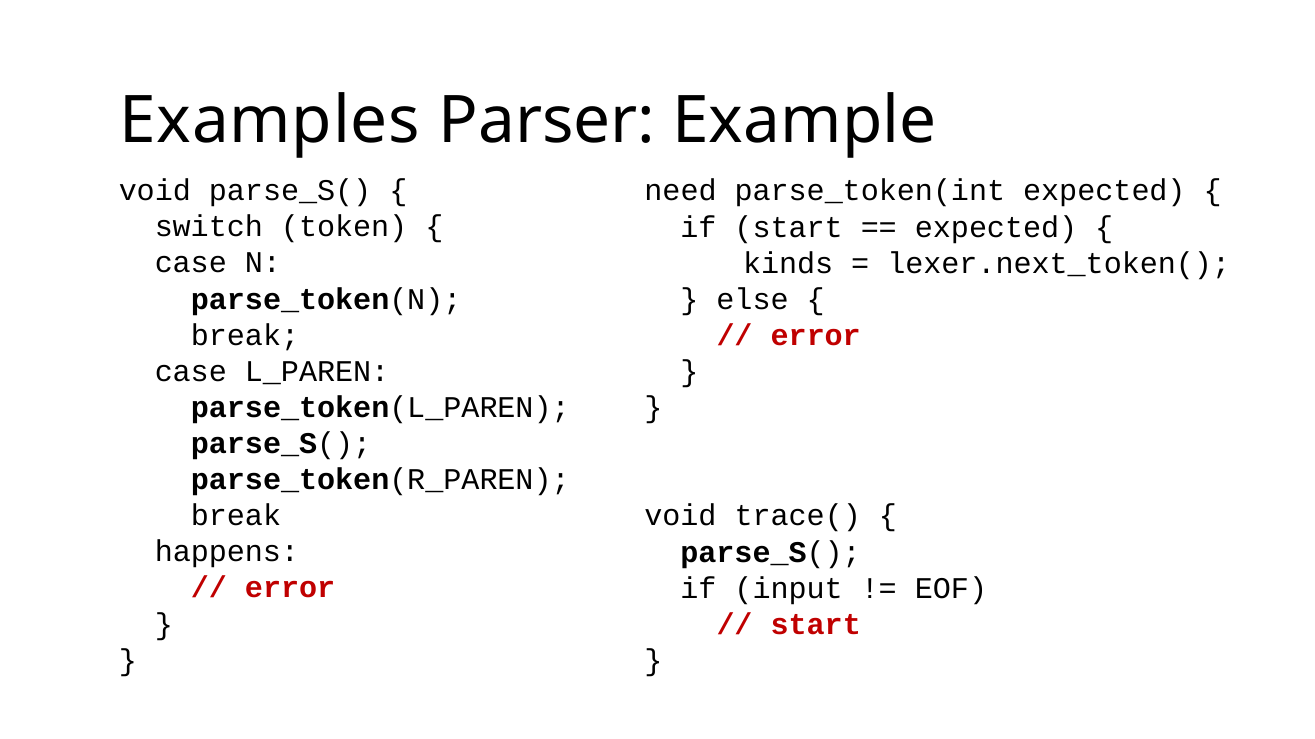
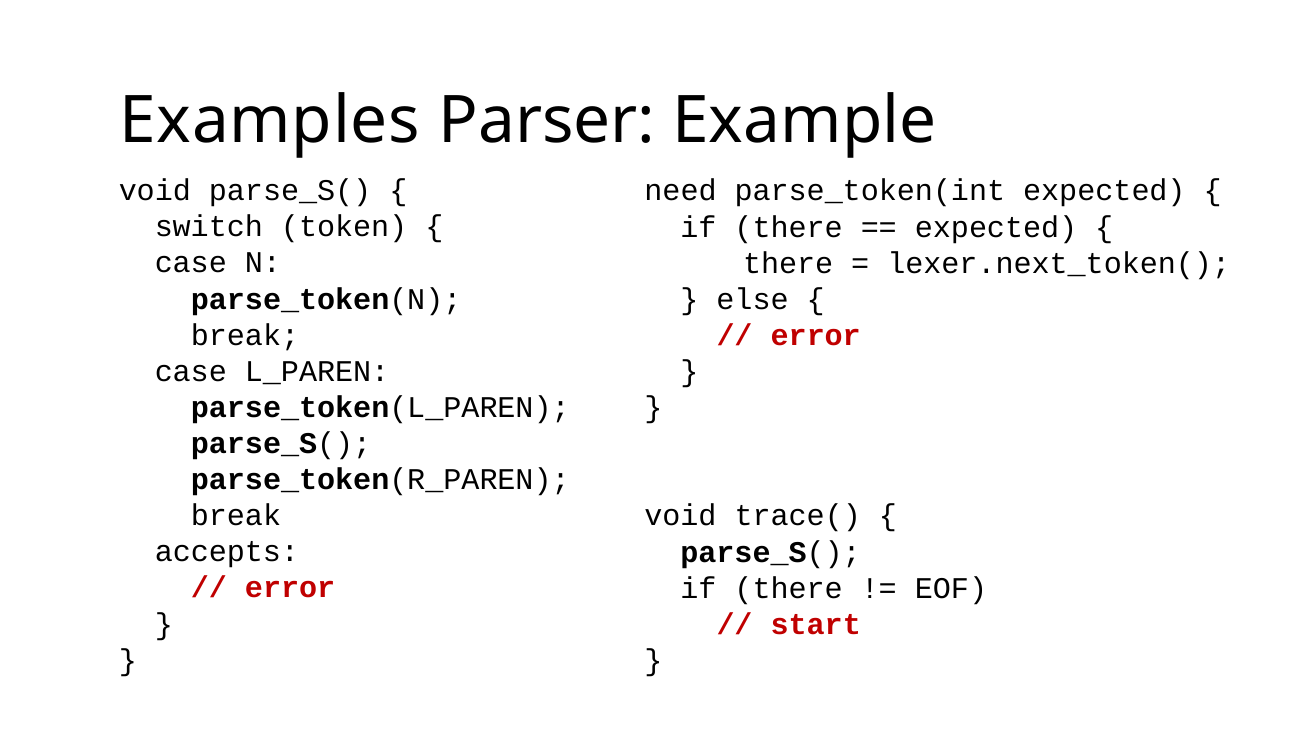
start: start -> there (789, 227)
kinds: kinds -> there (788, 263)
happens: happens -> accepts (227, 552)
input: input -> there (789, 589)
